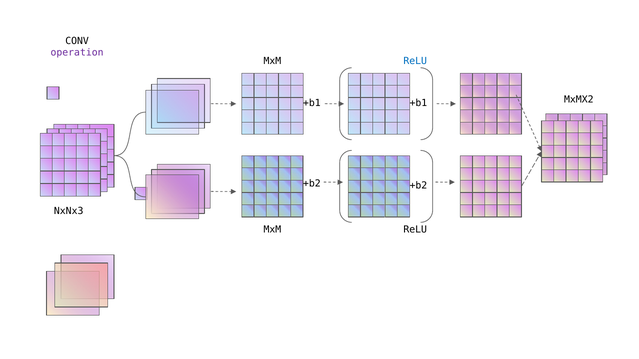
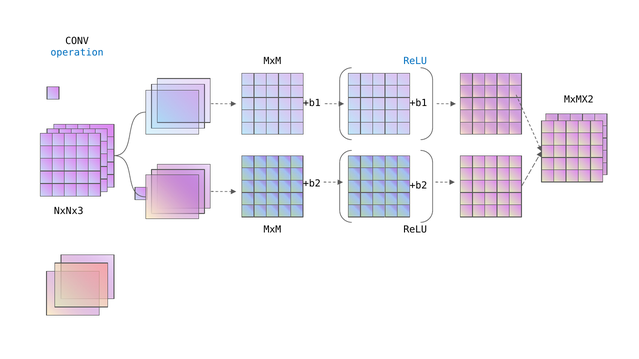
operation colour: purple -> blue (77, 53)
